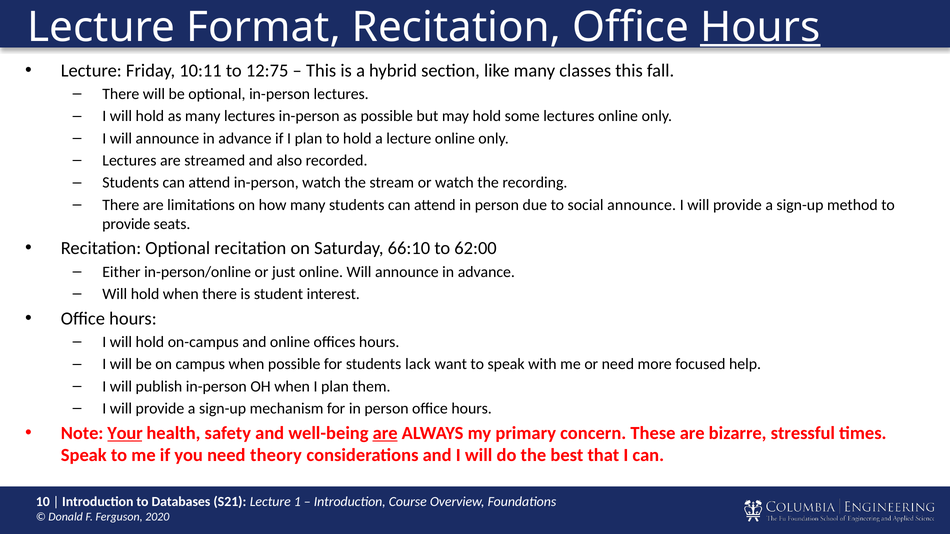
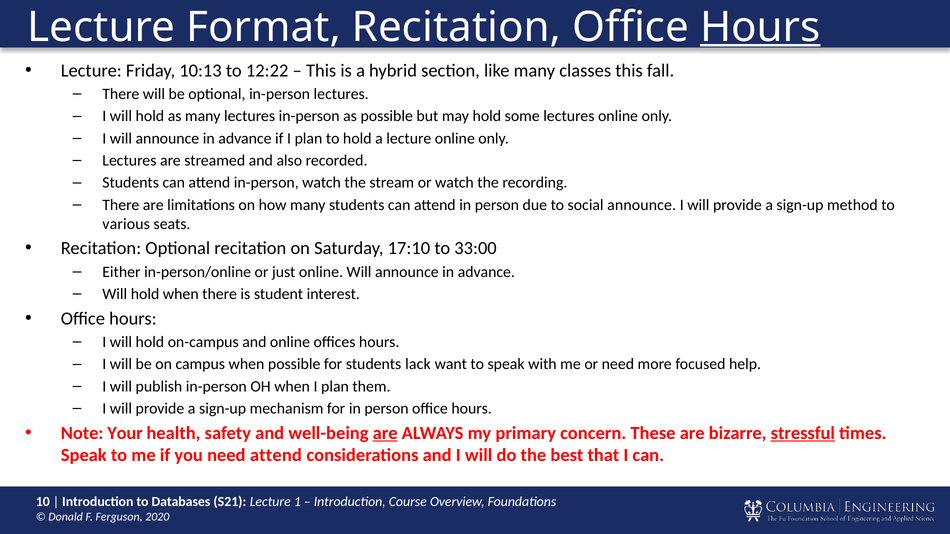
10:11: 10:11 -> 10:13 (201, 71)
12:75: 12:75 -> 12:22 (267, 71)
provide: provide -> various (126, 224)
66:10: 66:10 -> 17:10 (409, 248)
62:00: 62:00 -> 33:00 (476, 248)
Your underline: present -> none (125, 433)
stressful underline: none -> present (803, 433)
need theory: theory -> attend (276, 455)
